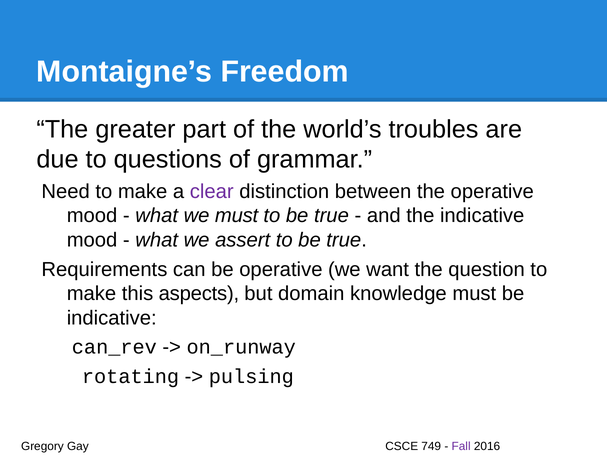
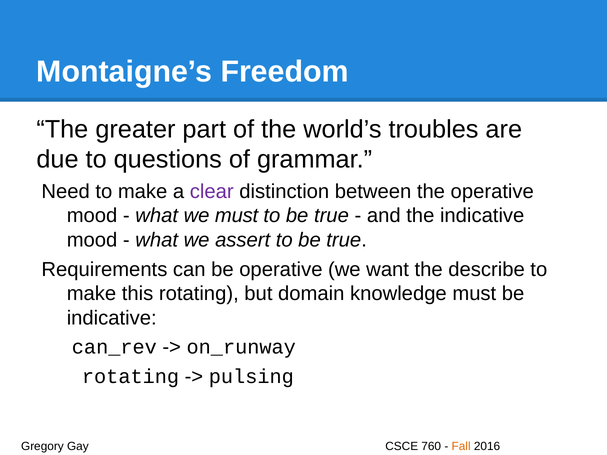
question: question -> describe (487, 270)
this aspects: aspects -> rotating (199, 294)
749: 749 -> 760 (431, 446)
Fall colour: purple -> orange (461, 446)
